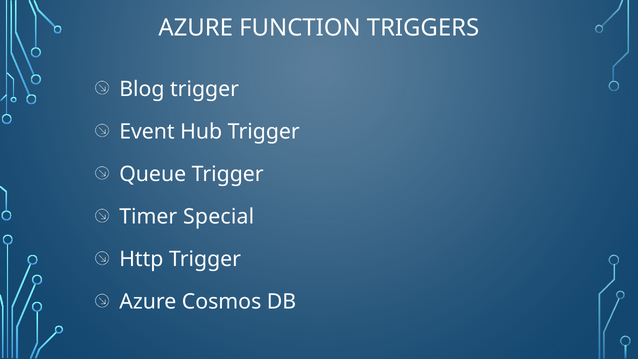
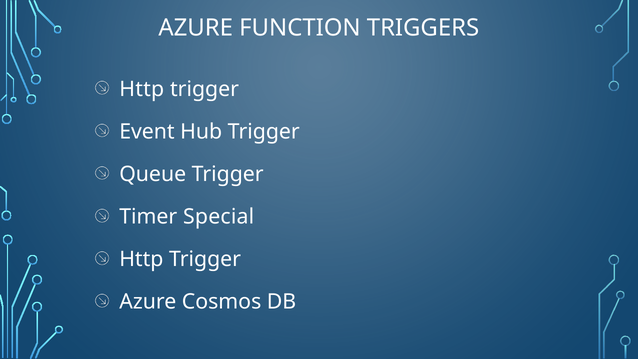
Blog: Blog -> Http (142, 89)
